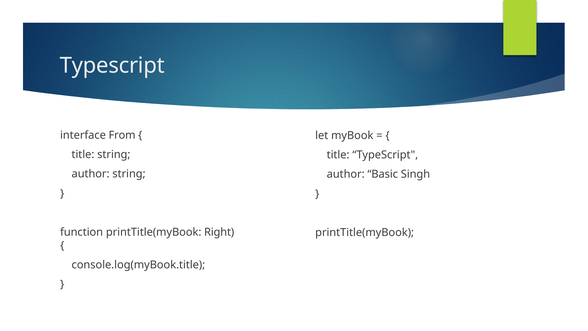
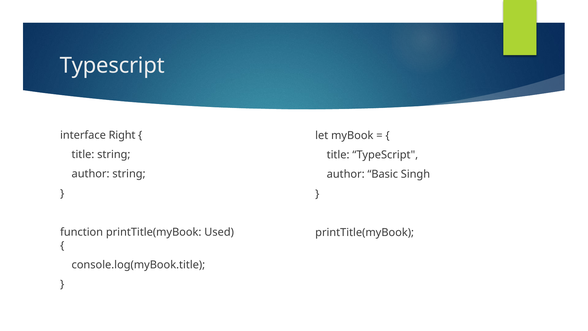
From: From -> Right (122, 135)
Right: Right -> Used (219, 232)
